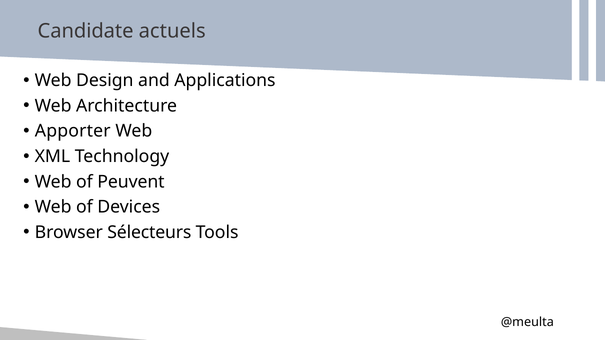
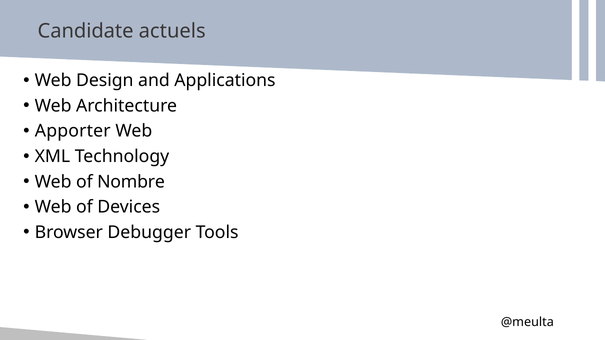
Peuvent: Peuvent -> Nombre (131, 182)
Sélecteurs: Sélecteurs -> Debugger (149, 233)
